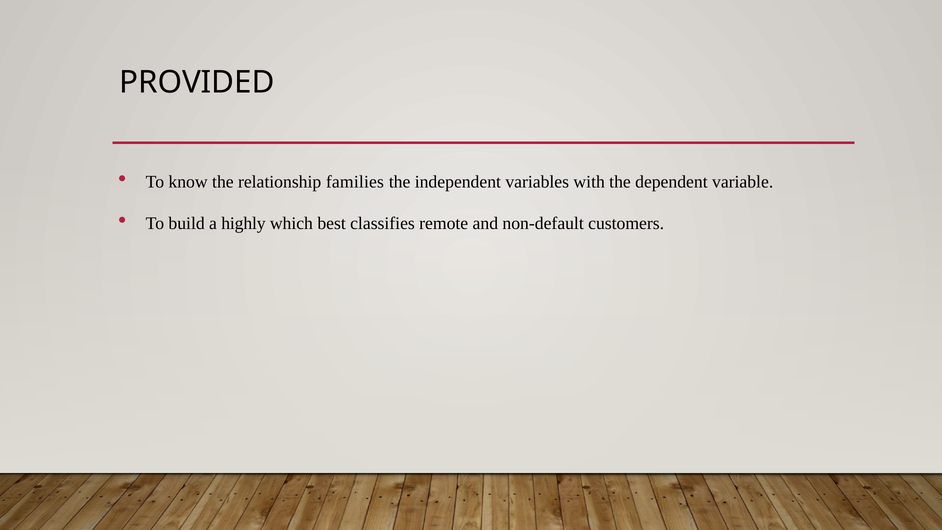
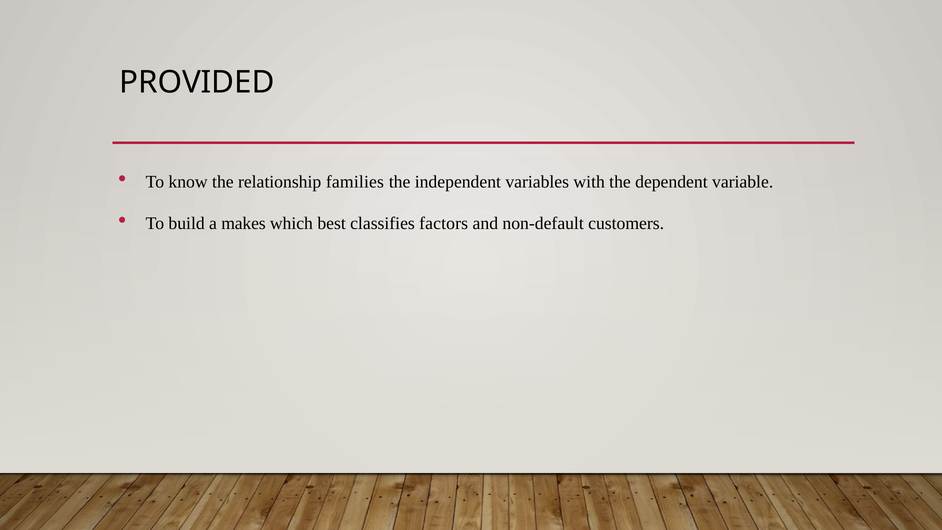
highly: highly -> makes (243, 223)
remote: remote -> factors (444, 223)
